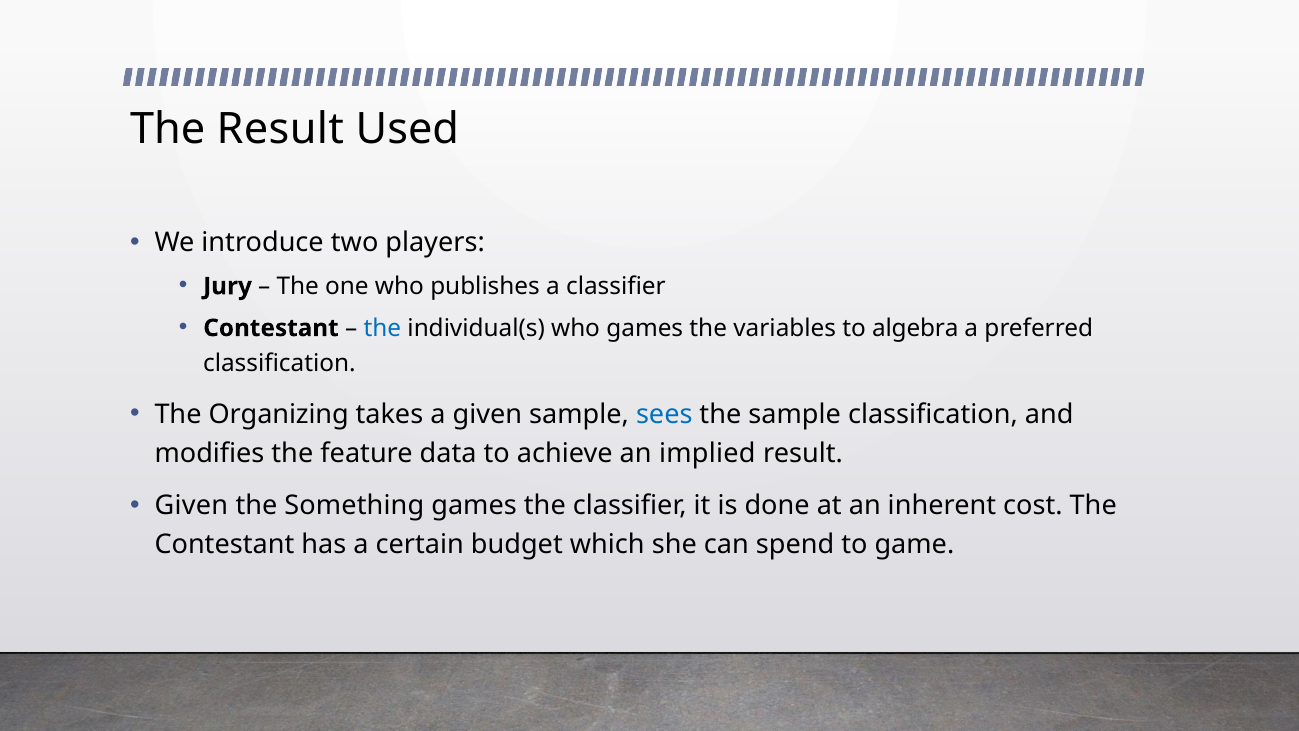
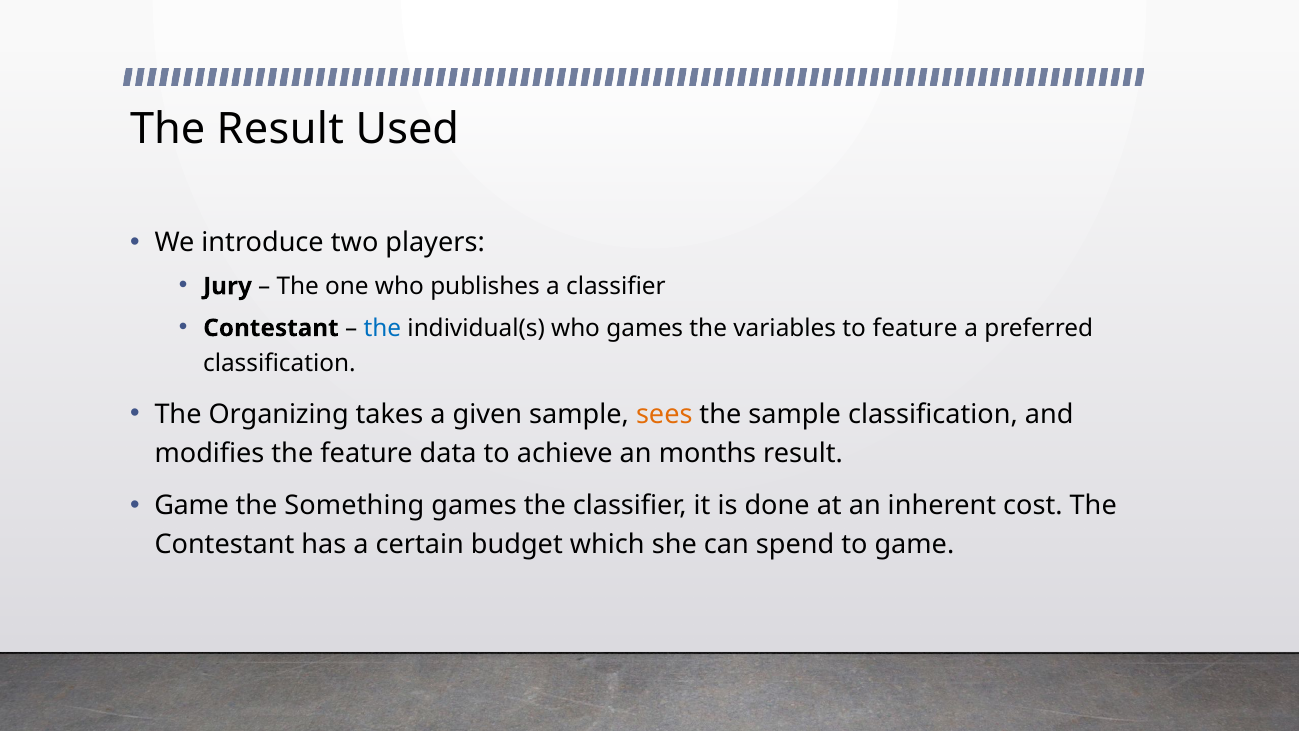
to algebra: algebra -> feature (915, 328)
sees colour: blue -> orange (664, 414)
implied: implied -> months (707, 453)
Given: Given -> Game (192, 506)
